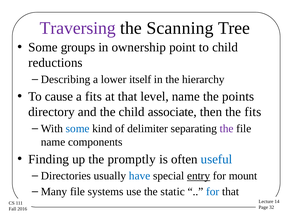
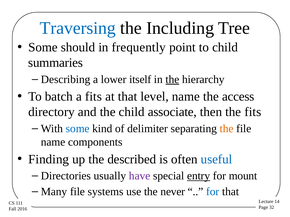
Traversing colour: purple -> blue (78, 28)
Scanning: Scanning -> Including (180, 28)
groups: groups -> should (78, 47)
ownership: ownership -> frequently (139, 47)
reductions: reductions -> summaries (56, 63)
the underline: none -> present (172, 80)
cause: cause -> batch (59, 97)
points: points -> access (238, 97)
the colour: purple -> orange (227, 129)
promptly: promptly -> described (132, 160)
have colour: blue -> purple (140, 176)
static: static -> never (173, 192)
